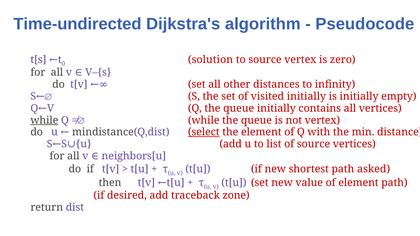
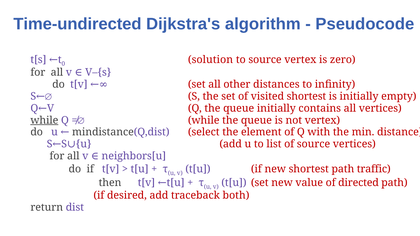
visited initially: initially -> shortest (306, 96)
select underline: present -> none (204, 132)
asked: asked -> traffic (374, 169)
of element: element -> directed (359, 183)
zone: zone -> both (236, 195)
